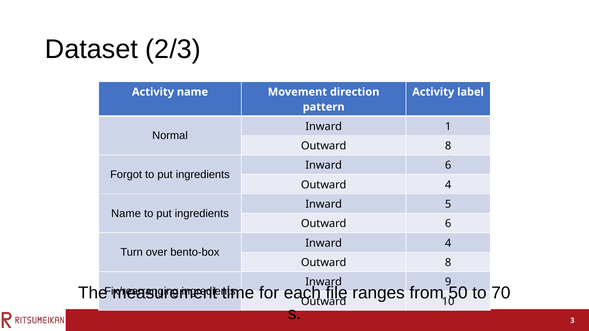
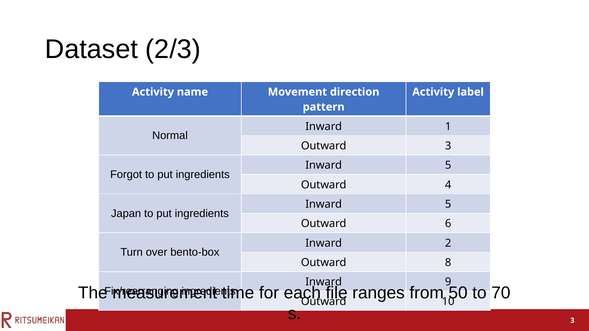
8: 8 -> 3 (448, 146)
6: 6 -> 5 (448, 165)
Name: Name -> Japan (126, 214)
Inward 4: 4 -> 2 (448, 243)
